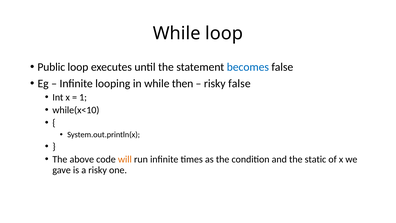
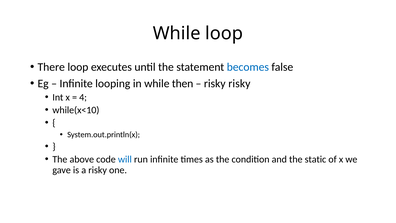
Public: Public -> There (51, 67)
risky false: false -> risky (239, 84)
1: 1 -> 4 (83, 97)
will colour: orange -> blue (125, 159)
